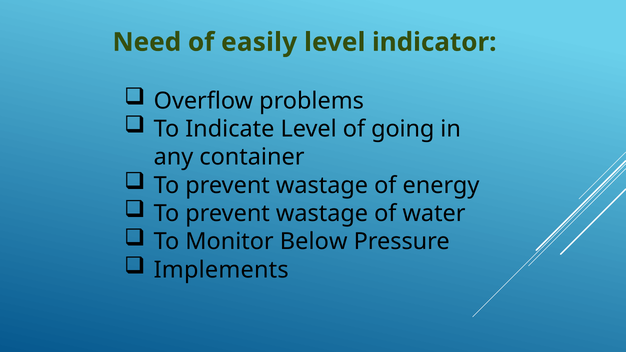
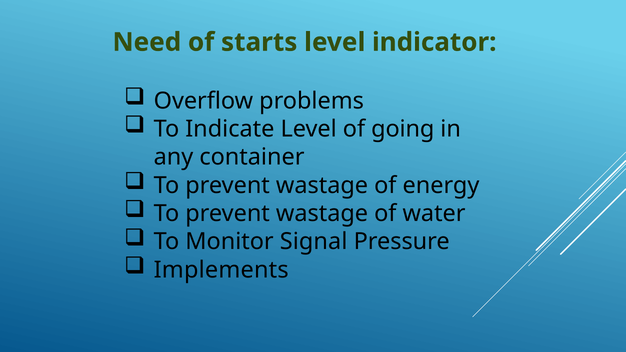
easily: easily -> starts (259, 42)
Below: Below -> Signal (314, 242)
